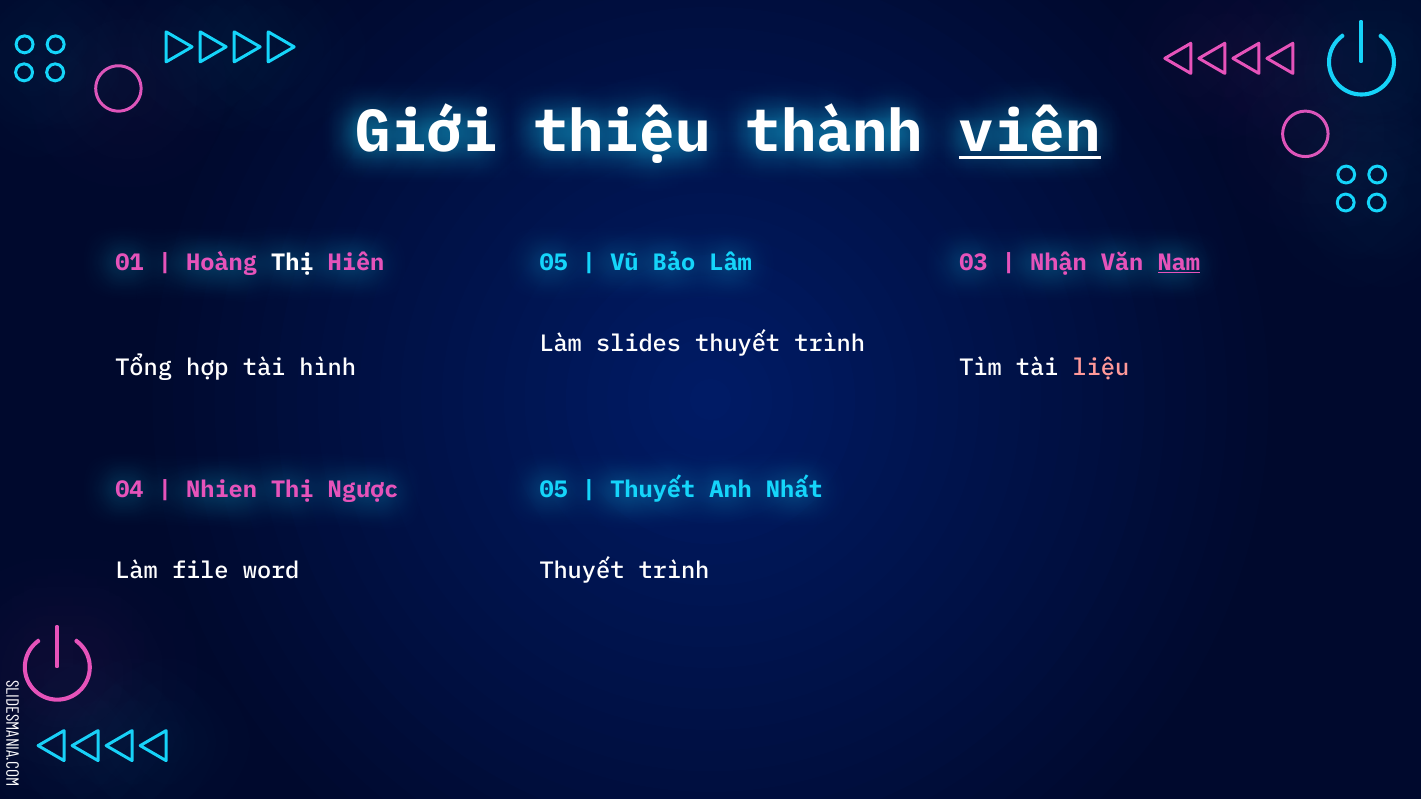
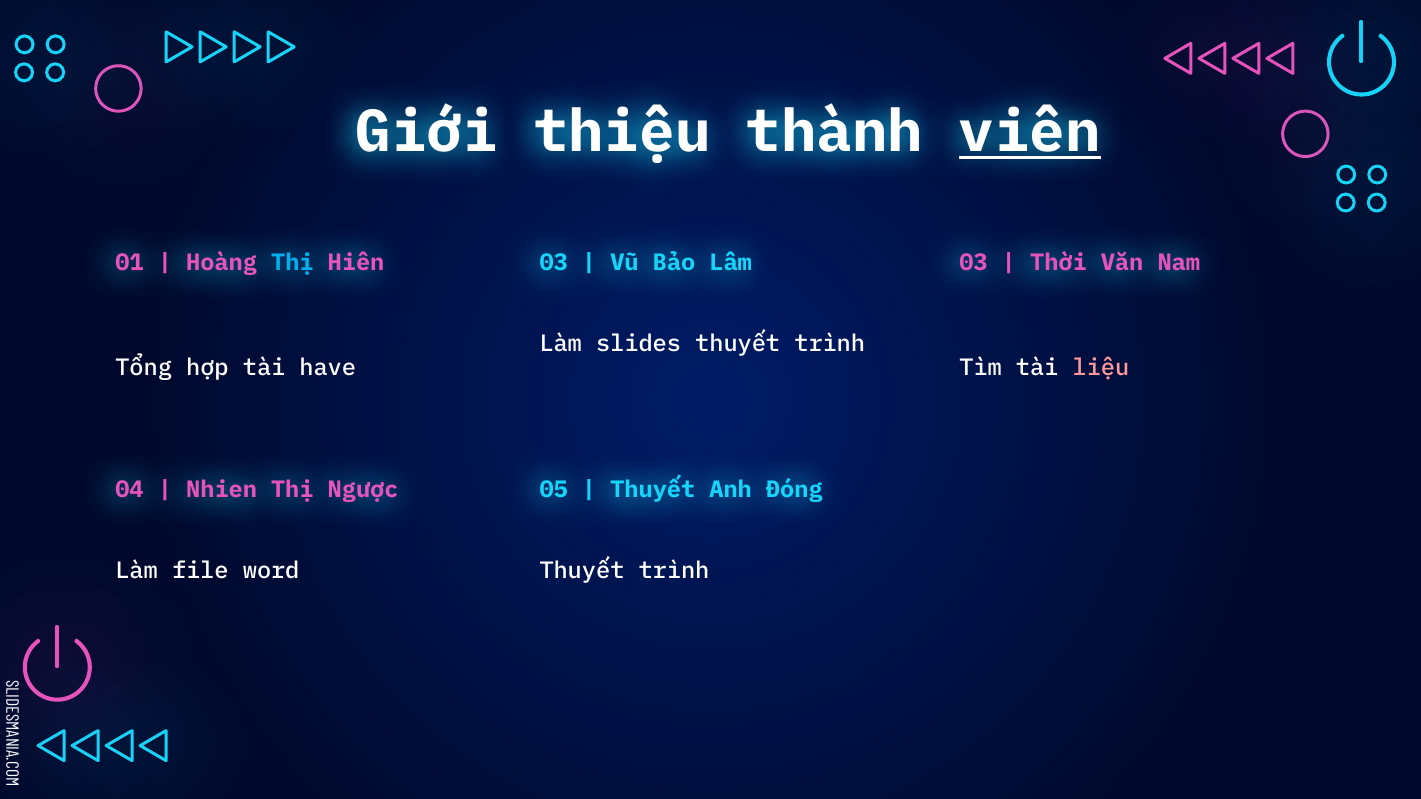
Thị colour: white -> light blue (292, 262)
Hiên 05: 05 -> 03 (554, 262)
Nhận: Nhận -> Thời (1058, 262)
Nam underline: present -> none (1179, 262)
hình: hình -> have (328, 368)
Nhất: Nhất -> Đóng (794, 489)
